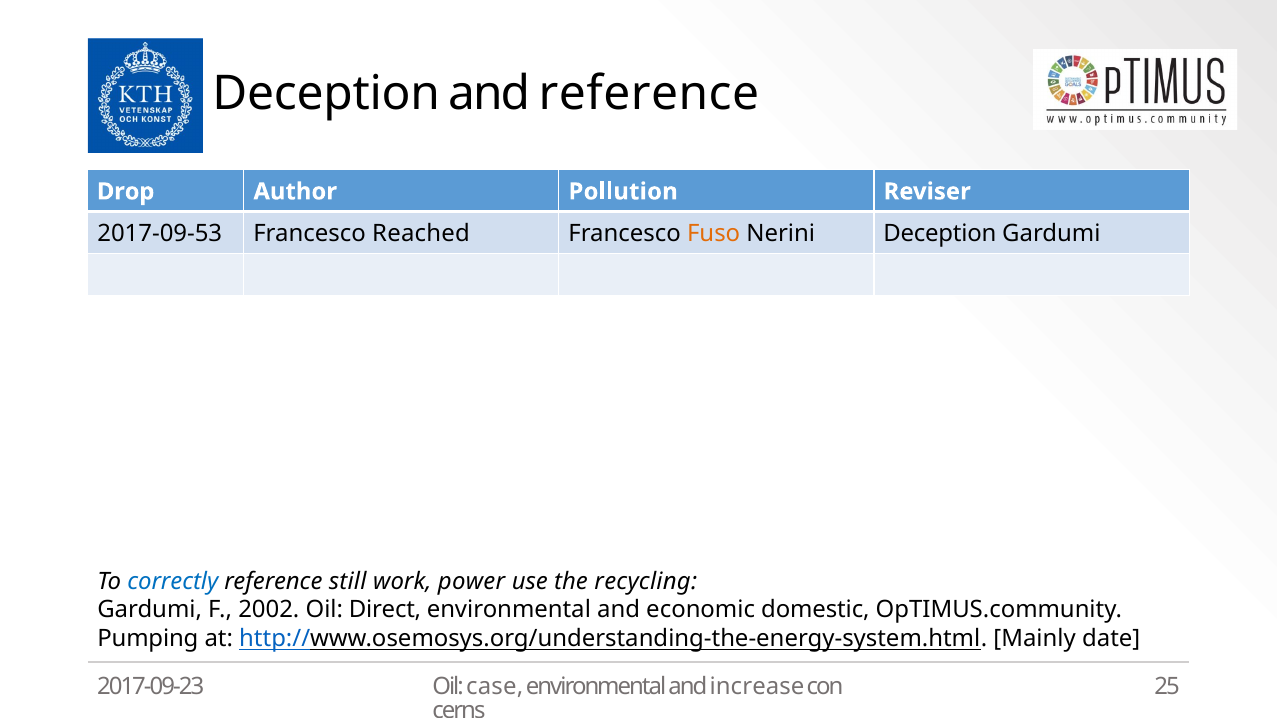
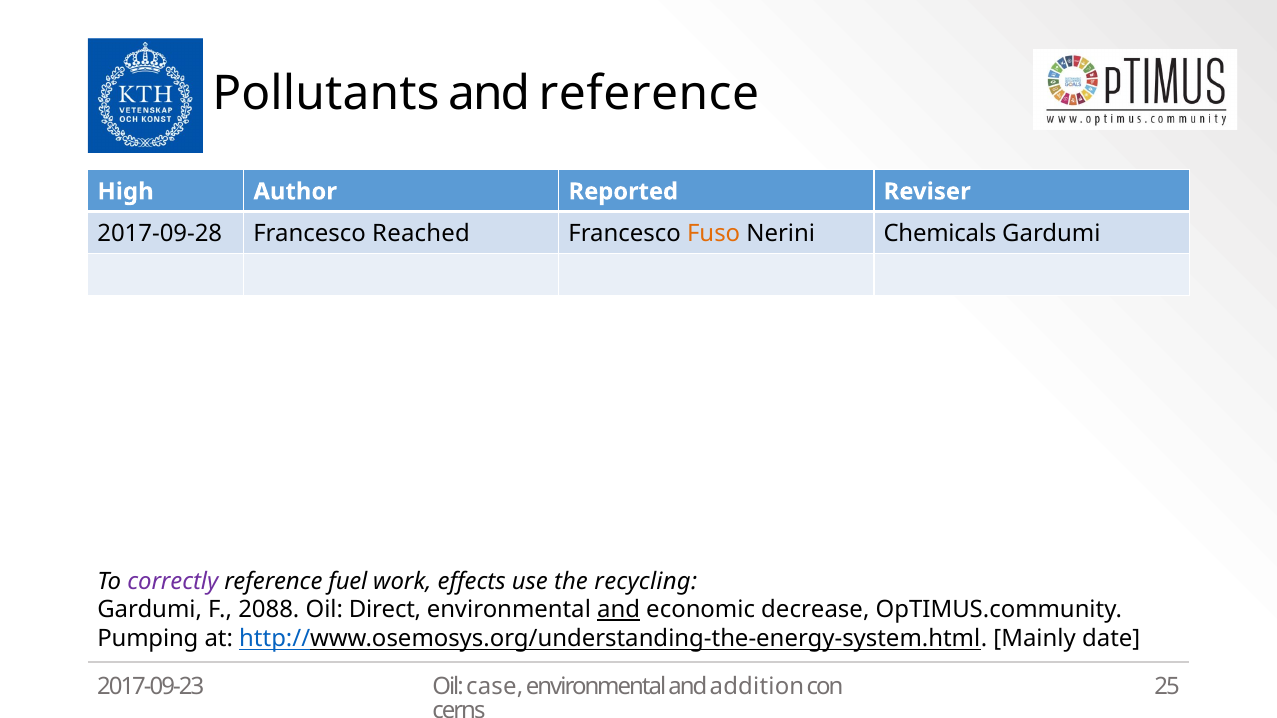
Deception: Deception -> Pollutants (326, 94)
Drop: Drop -> High (126, 192)
Pollution: Pollution -> Reported (623, 192)
2017-09-53: 2017-09-53 -> 2017-09-28 (160, 234)
Nerini Deception: Deception -> Chemicals (940, 234)
correctly colour: blue -> purple (173, 581)
still: still -> fuel (348, 581)
power: power -> effects (472, 581)
2002: 2002 -> 2088 (269, 610)
and underline: none -> present (619, 610)
domestic: domestic -> decrease (815, 610)
increase: increase -> addition (757, 687)
